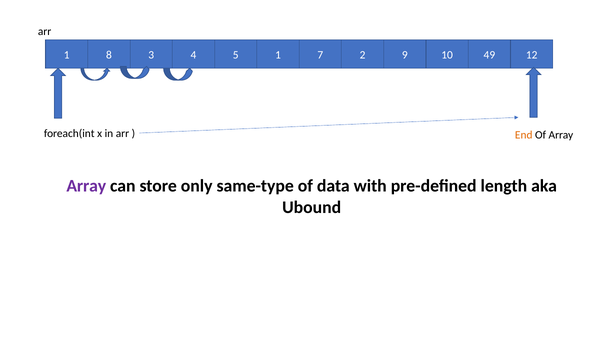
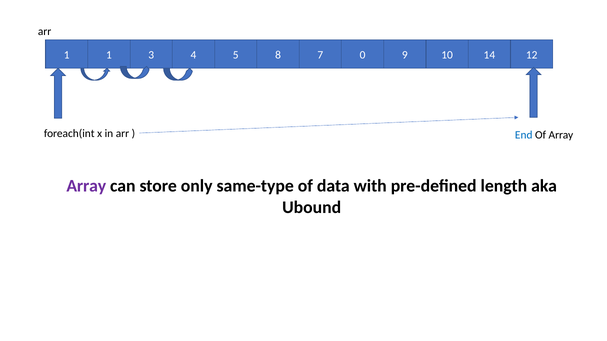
1 8: 8 -> 1 (109, 55)
5 1: 1 -> 8 (278, 55)
2: 2 -> 0 (363, 55)
49: 49 -> 14 (489, 55)
End colour: orange -> blue (524, 135)
